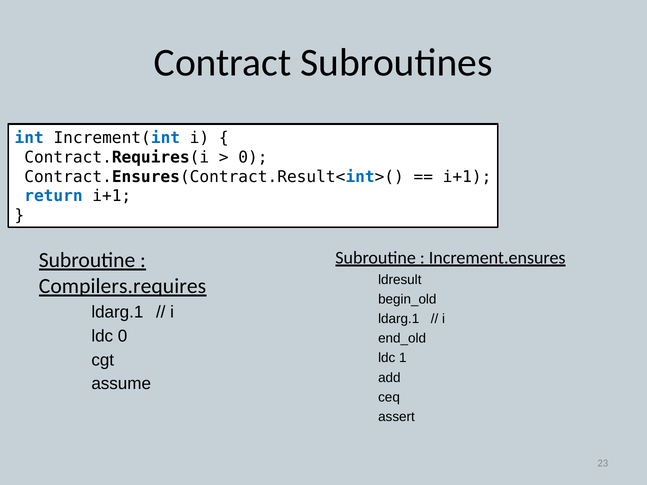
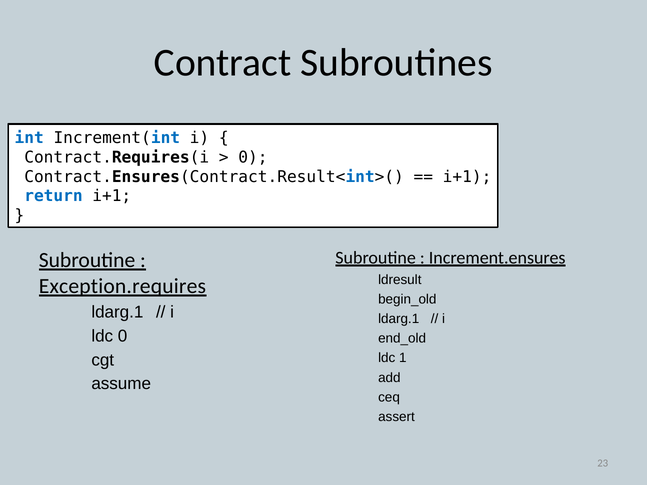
Compilers.requires: Compilers.requires -> Exception.requires (122, 286)
